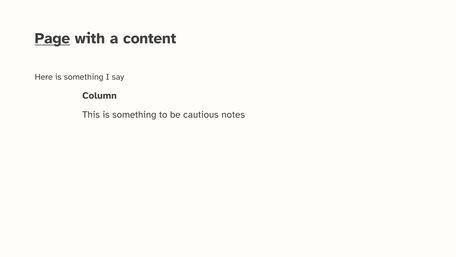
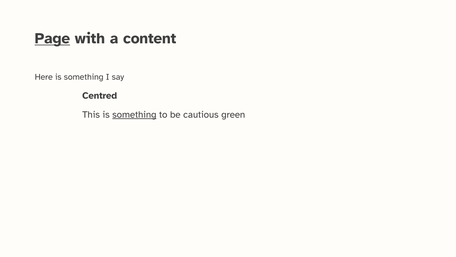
Column: Column -> Centred (100, 95)
something underline: none -> present (134, 114)
notes: notes -> green (233, 114)
